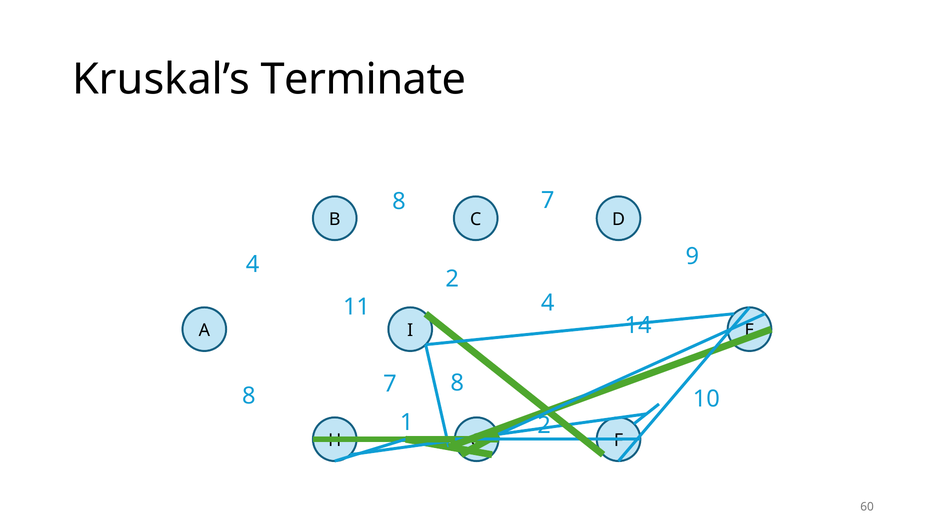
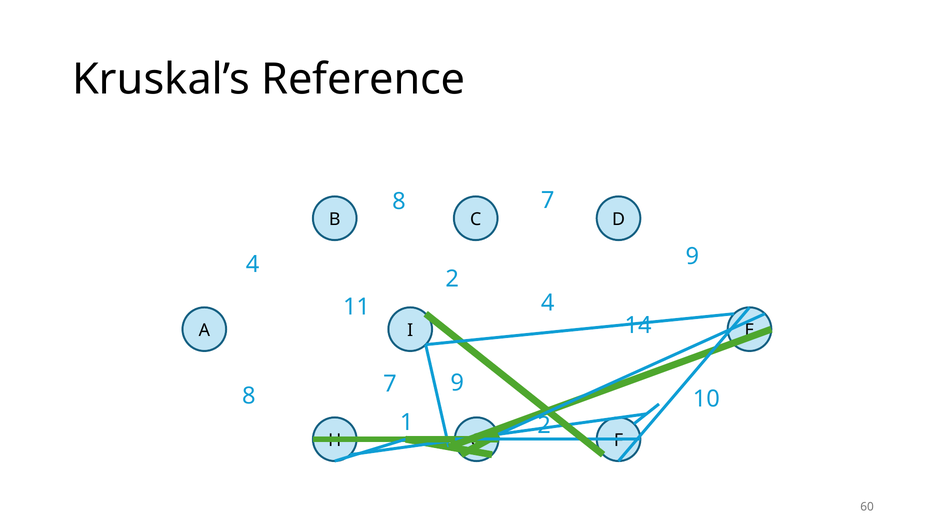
Terminate: Terminate -> Reference (363, 79)
8: 8 -> 9 (457, 383)
